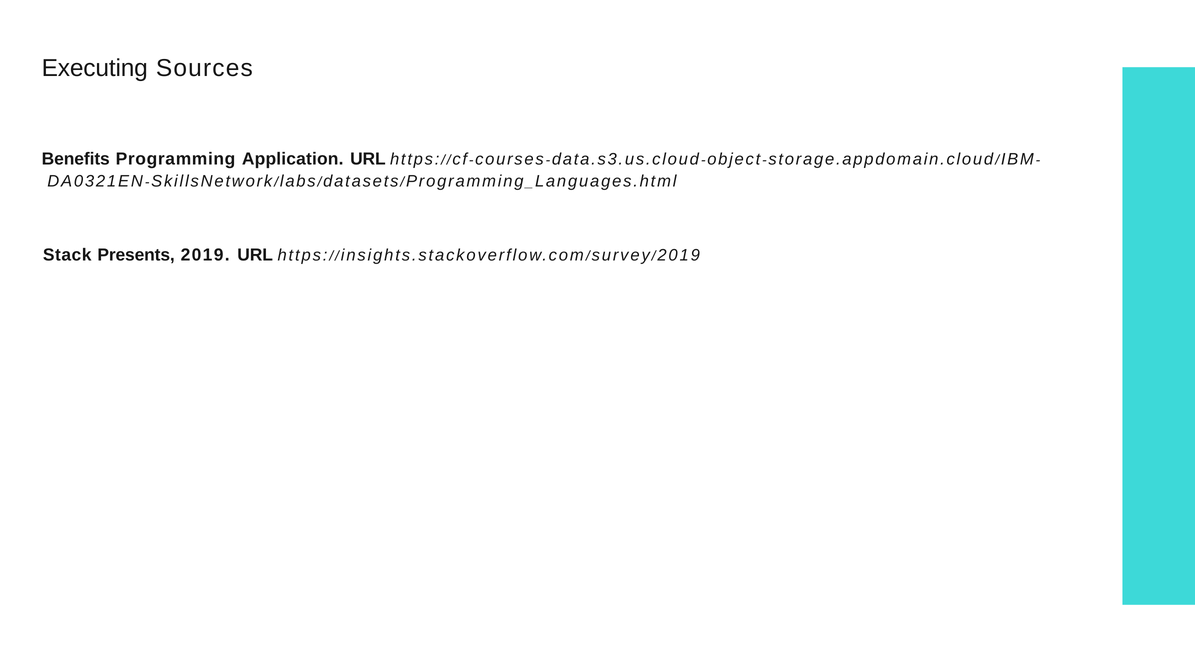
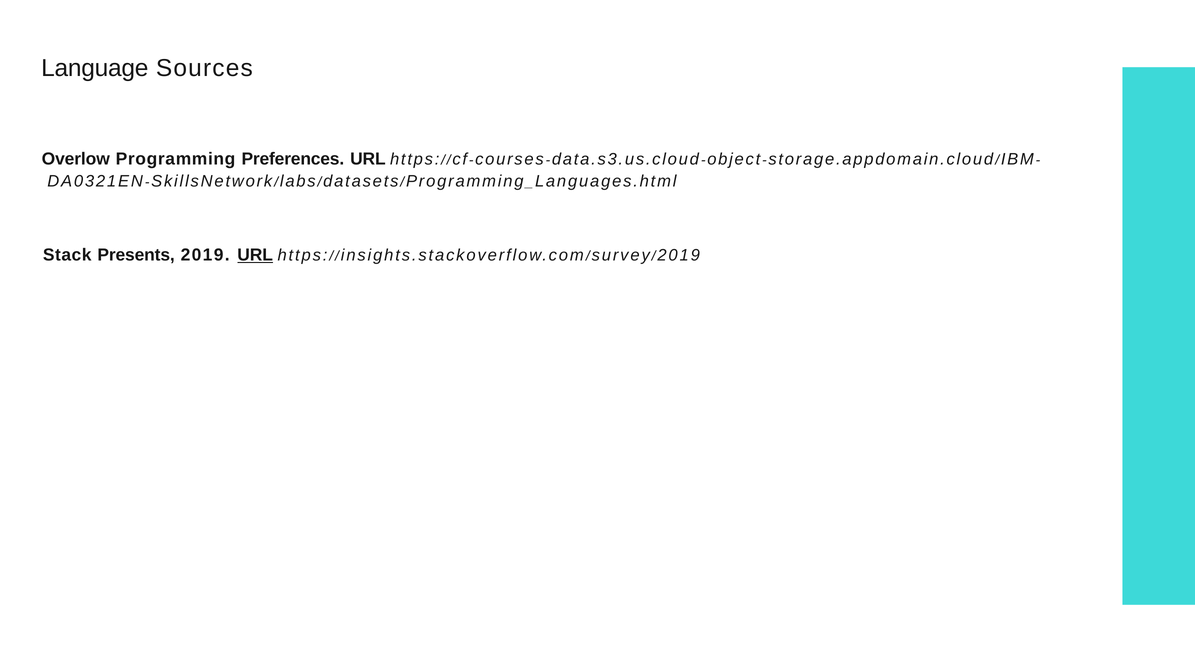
Executing: Executing -> Language (95, 68)
Benefits: Benefits -> Overlow (76, 159)
Application: Application -> Preferences (293, 159)
URL underline: none -> present (255, 255)
